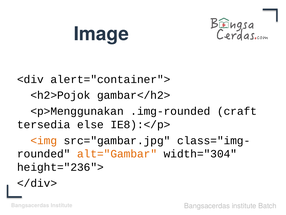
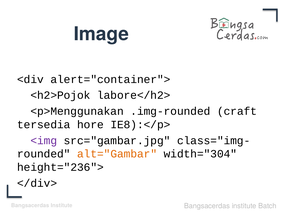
gambar</h2>: gambar</h2> -> labore</h2> (134, 95)
else: else -> hore (90, 124)
<img colour: orange -> purple (44, 140)
